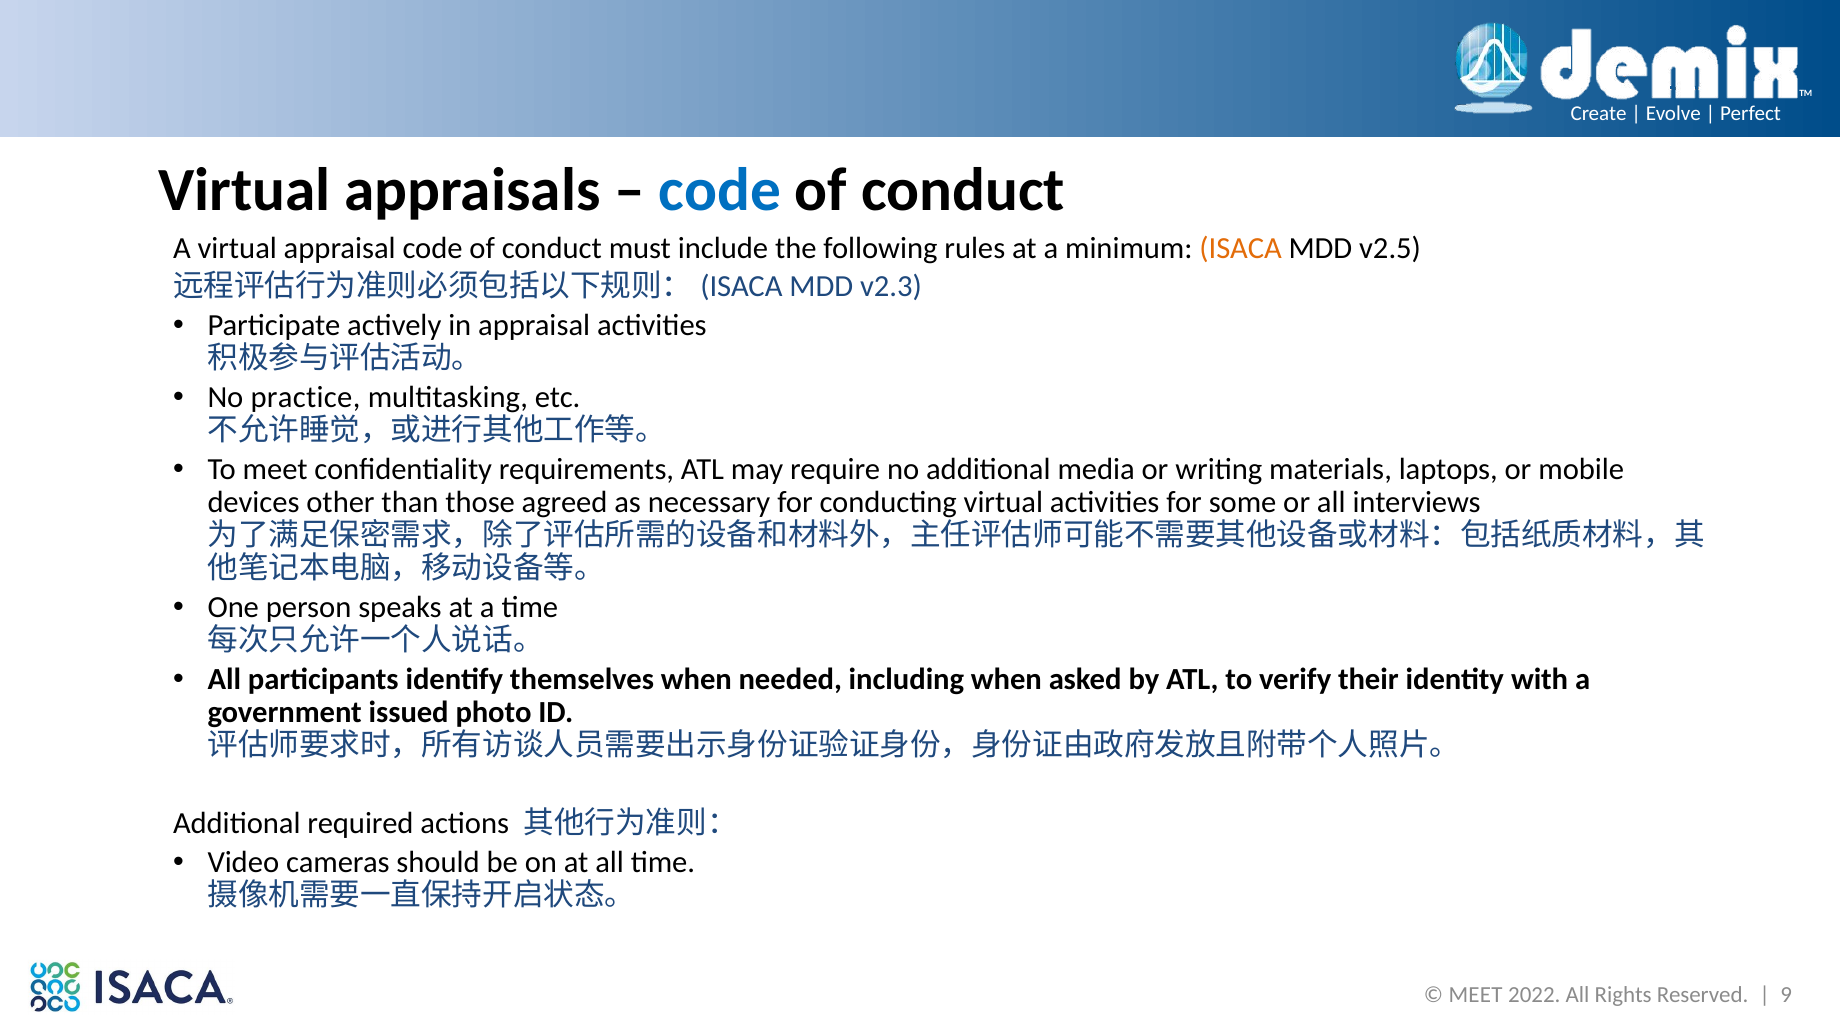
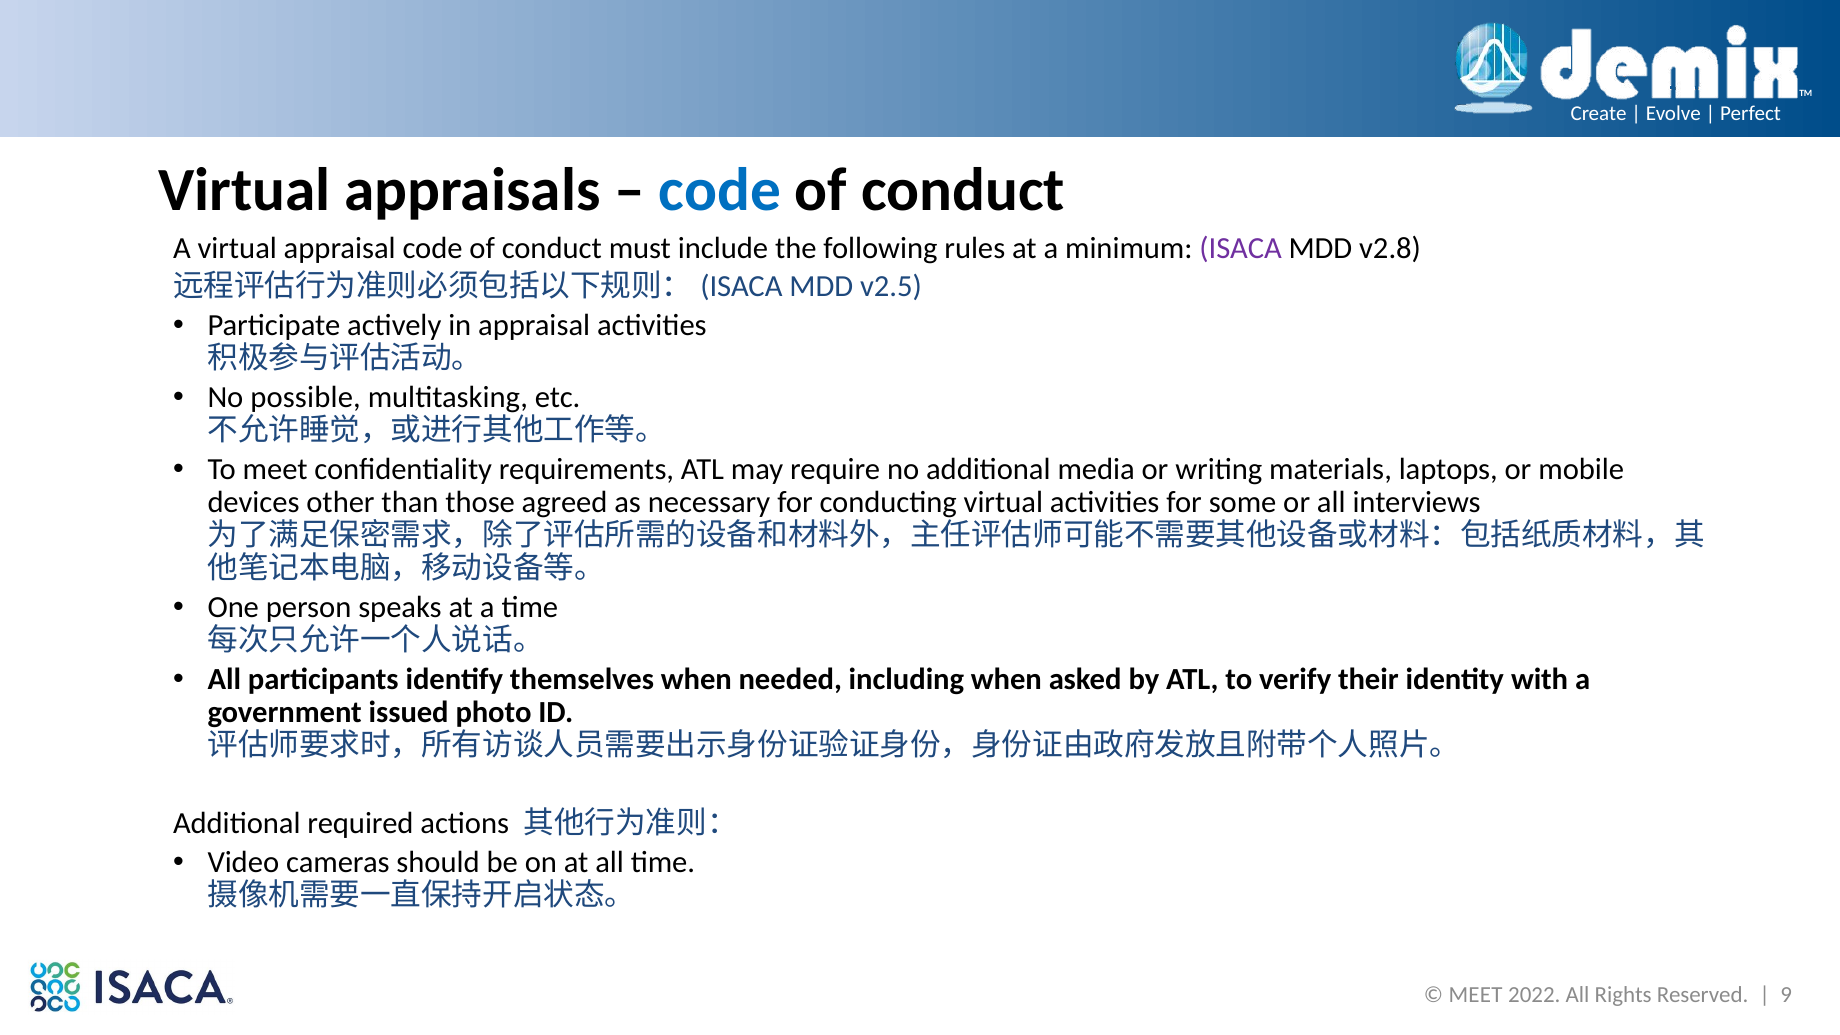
ISACA colour: orange -> purple (1241, 248)
v2.5: v2.5 -> v2.8 (1390, 248)
v2.3: v2.3 -> v2.5 (891, 287)
practice: practice -> possible (306, 398)
